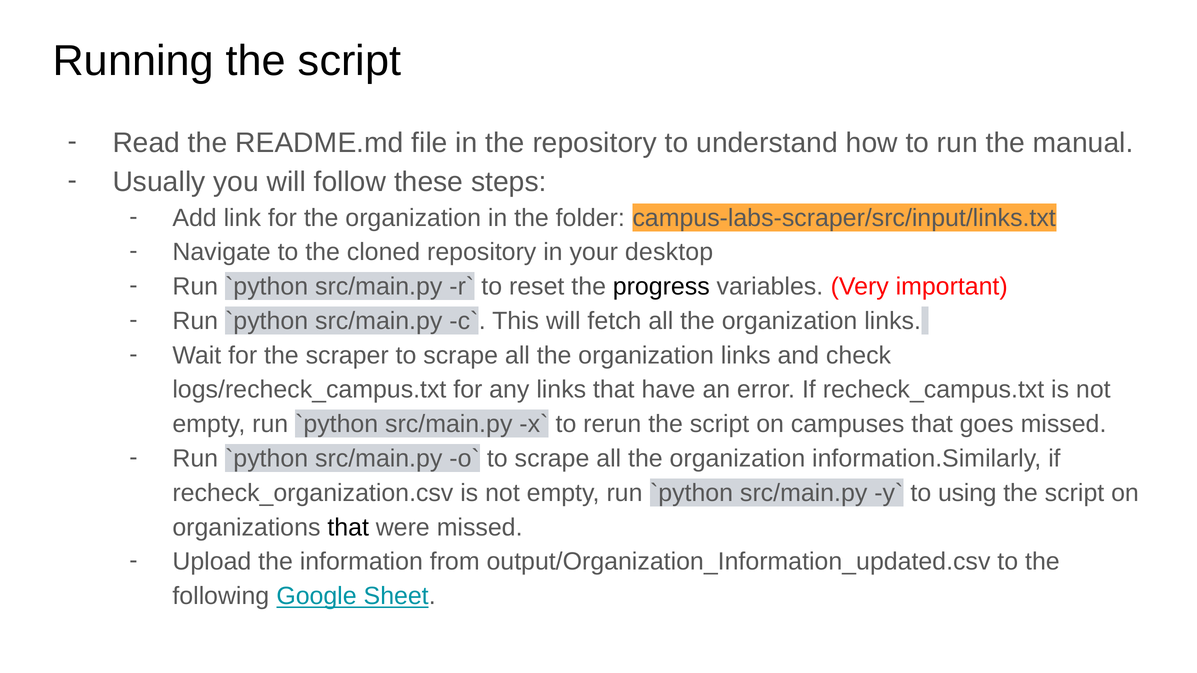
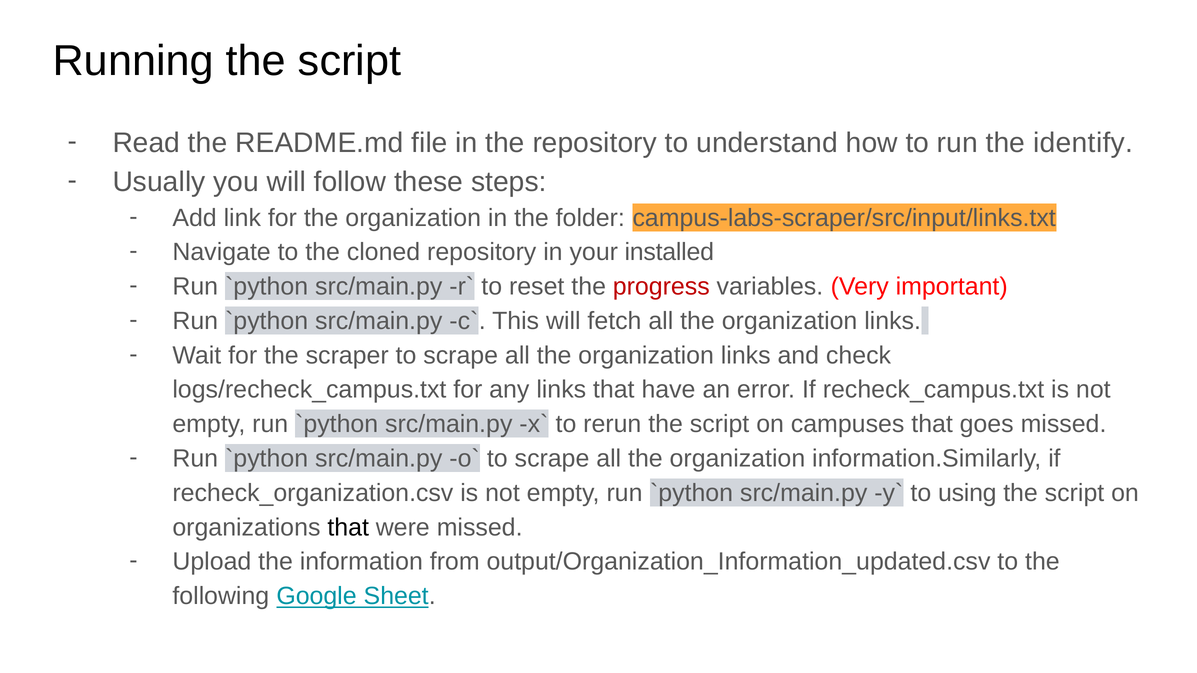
manual: manual -> identify (1083, 143)
desktop: desktop -> installed (669, 252)
progress colour: black -> red (661, 287)
